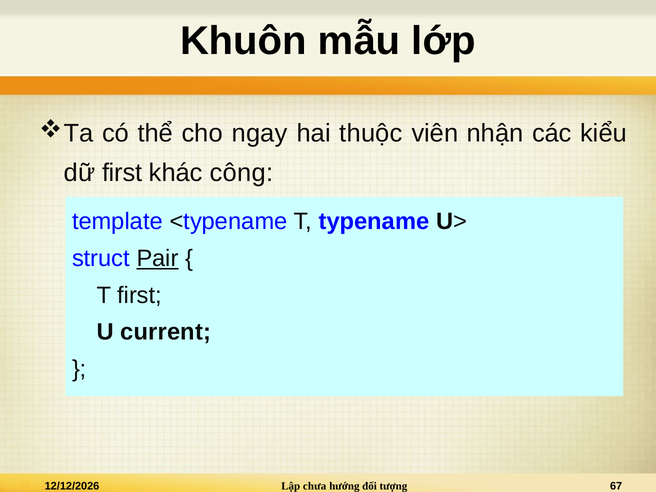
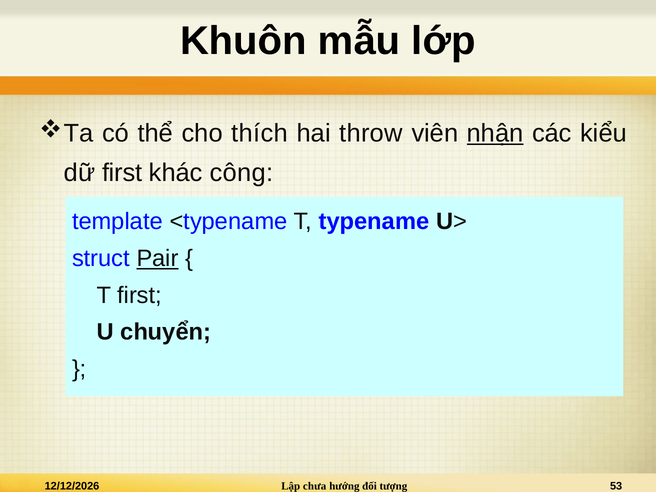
ngay: ngay -> thích (260, 133)
thuộc: thuộc -> throw (371, 133)
nhận underline: none -> present (495, 133)
current: current -> chuyển (166, 332)
67: 67 -> 53 (616, 486)
